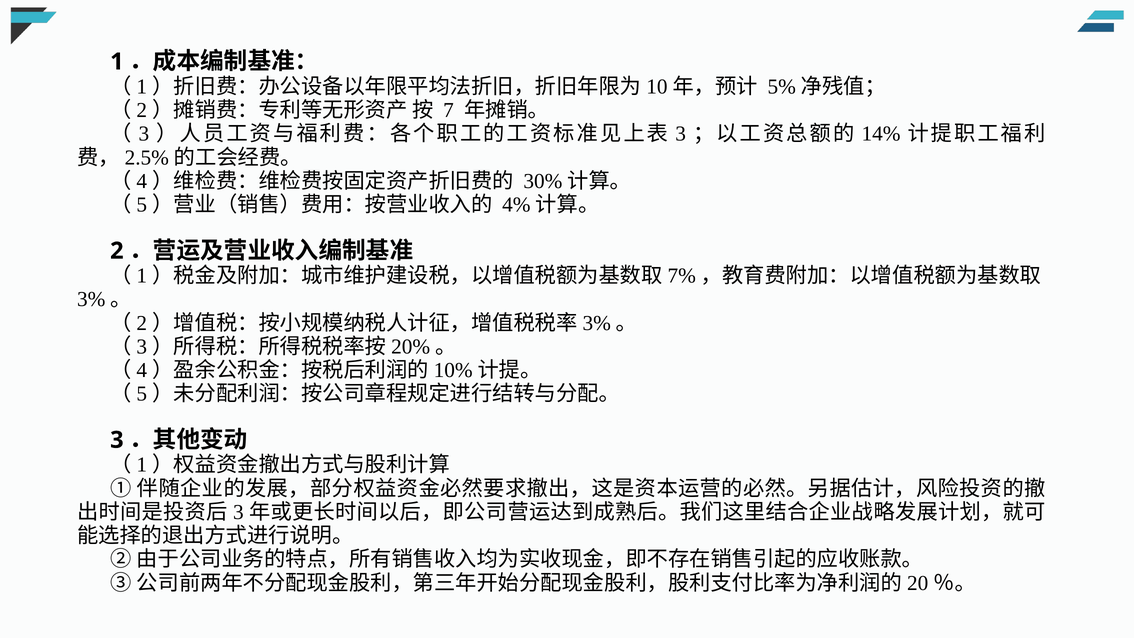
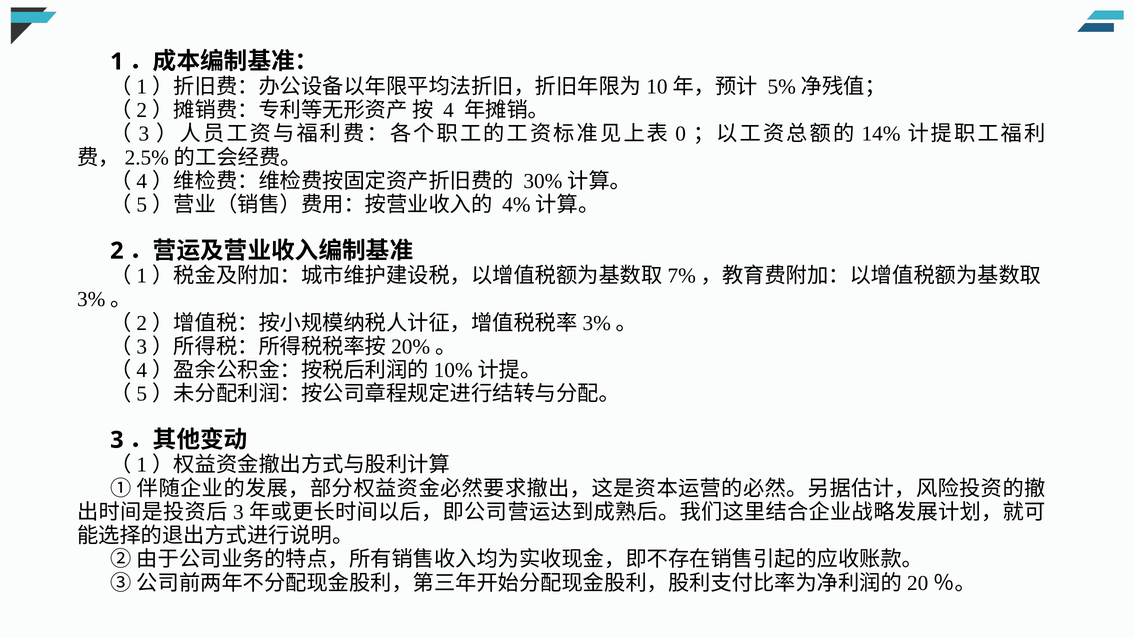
7: 7 -> 4 (449, 110)
3: 3 -> 0 (681, 134)
